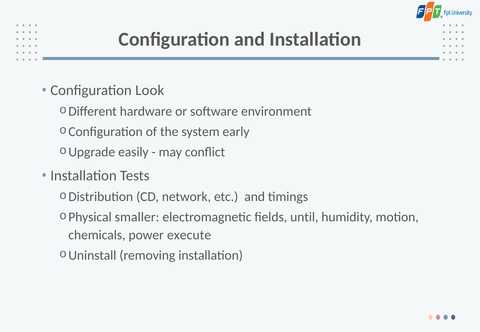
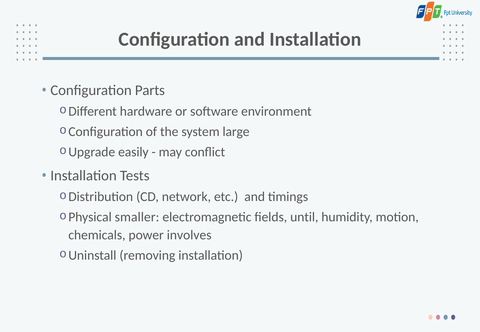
Look: Look -> Parts (150, 90)
early: early -> large (236, 132)
execute: execute -> involves (189, 235)
